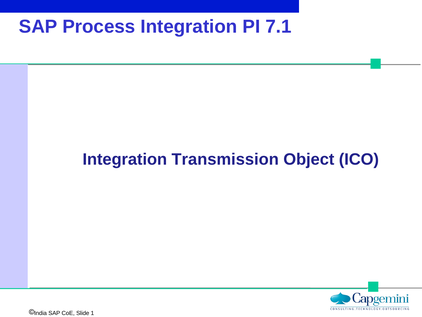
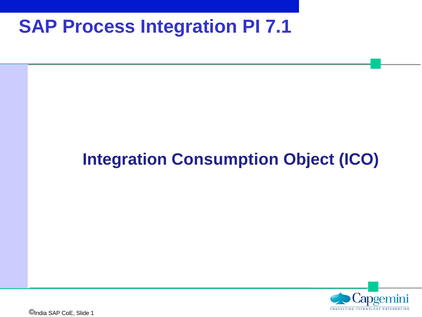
Transmission: Transmission -> Consumption (225, 159)
